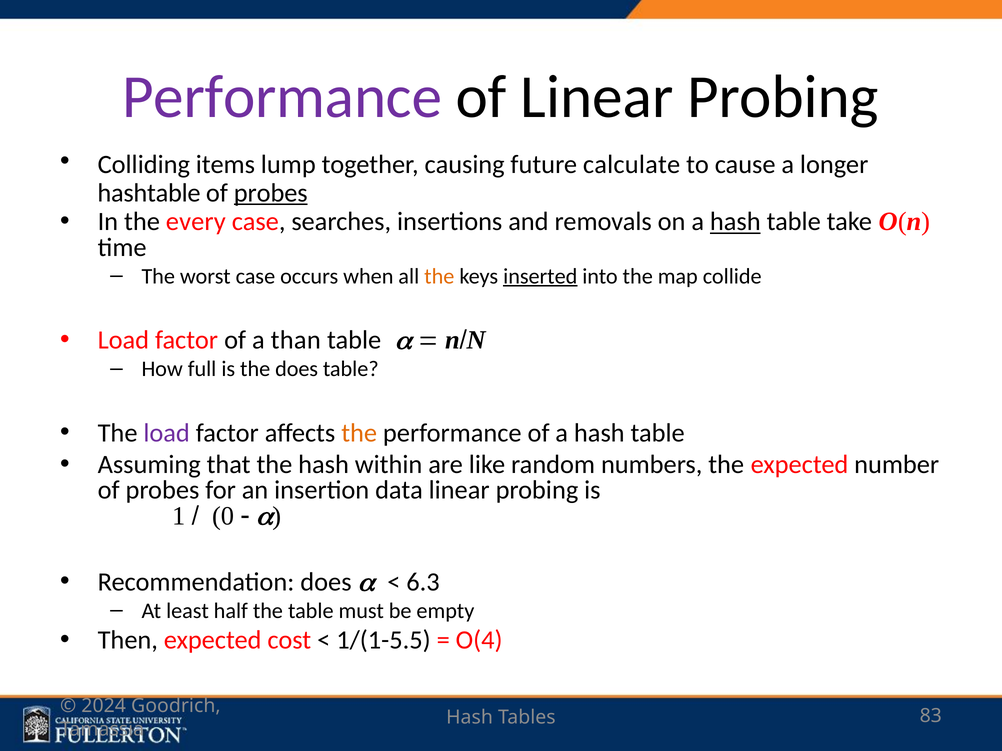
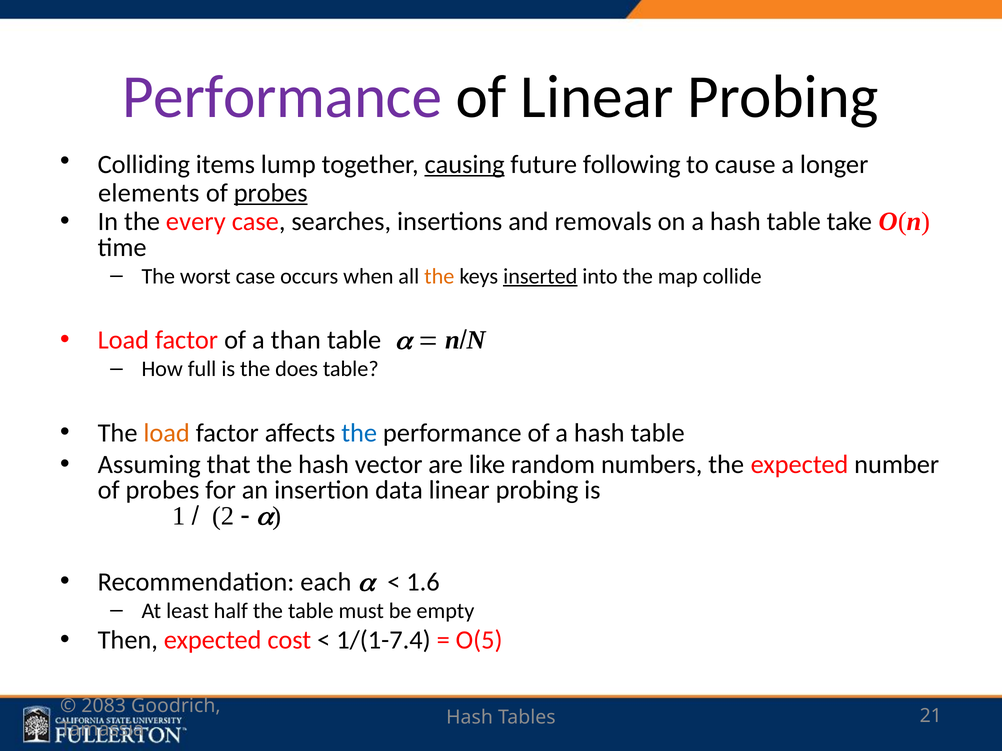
causing underline: none -> present (465, 165)
calculate: calculate -> following (632, 165)
hashtable: hashtable -> elements (149, 193)
hash underline: present -> none (735, 222)
load colour: purple -> orange (167, 433)
the colour: orange -> blue (359, 433)
within: within -> vector (389, 465)
0: 0 -> 2 (223, 516)
Recommendation does: does -> each (326, 582)
6.3: 6.3 -> 1.6 (423, 582)
1/(1-5.5: 1/(1-5.5 -> 1/(1-7.4 (383, 641)
O(4: O(4 -> O(5 (479, 641)
2024: 2024 -> 2083 (104, 706)
83: 83 -> 21 (931, 716)
